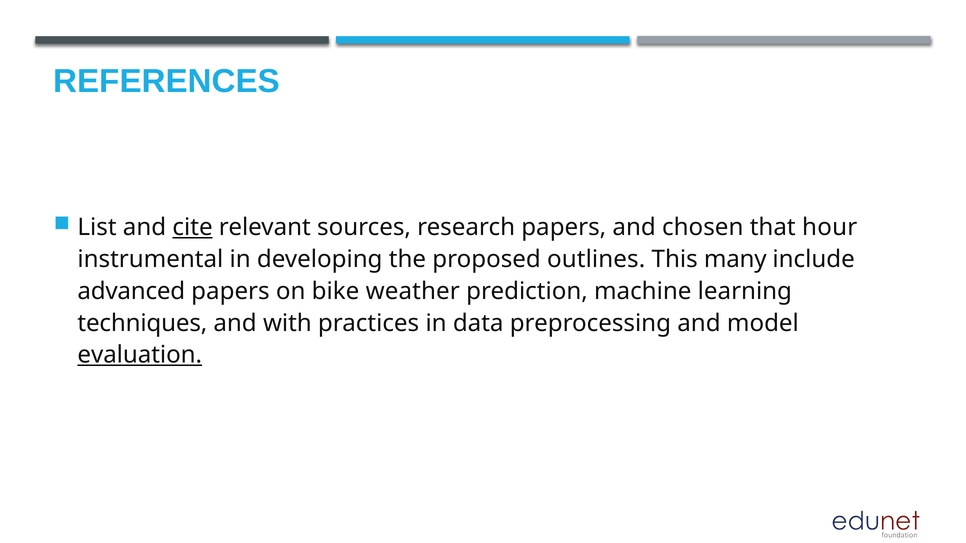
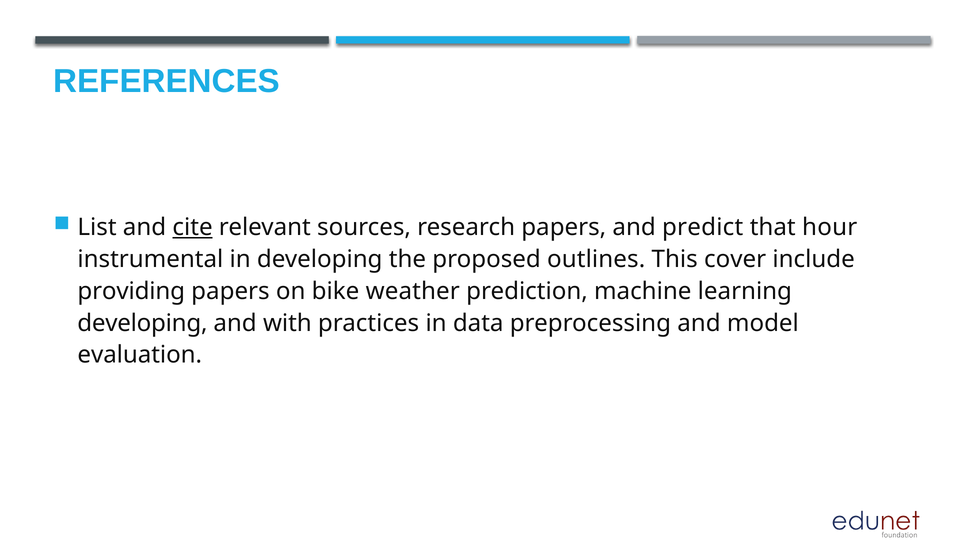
chosen: chosen -> predict (703, 228)
many: many -> cover (735, 260)
advanced: advanced -> providing (131, 291)
techniques: techniques -> developing (142, 323)
evaluation underline: present -> none (140, 355)
